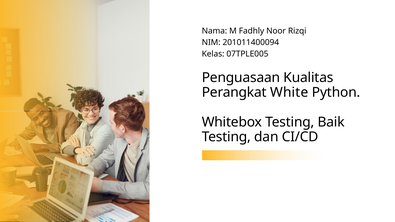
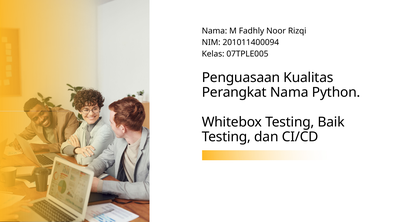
Perangkat White: White -> Nama (289, 92)
